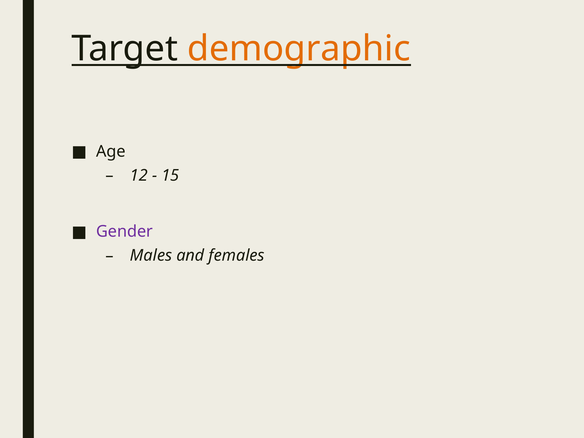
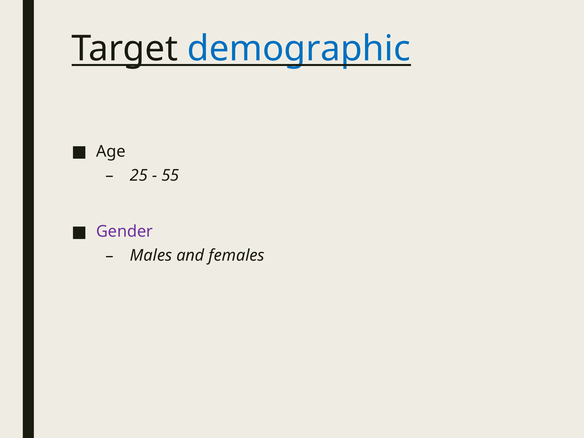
demographic colour: orange -> blue (299, 49)
12: 12 -> 25 (139, 175)
15: 15 -> 55 (170, 175)
